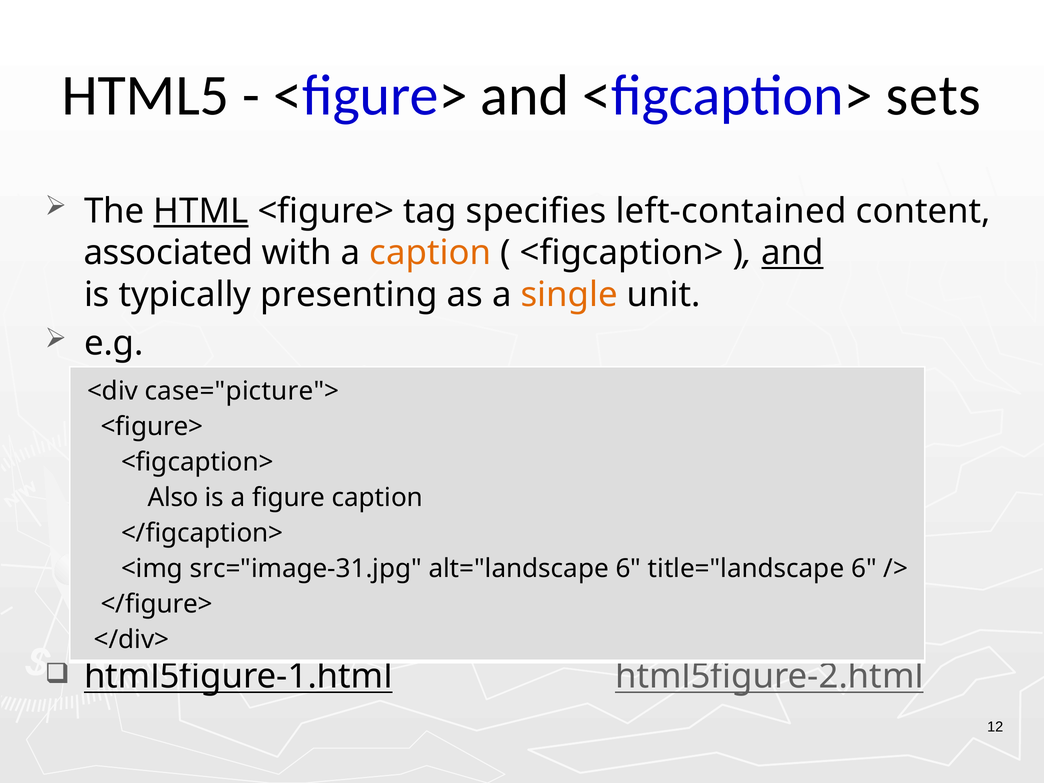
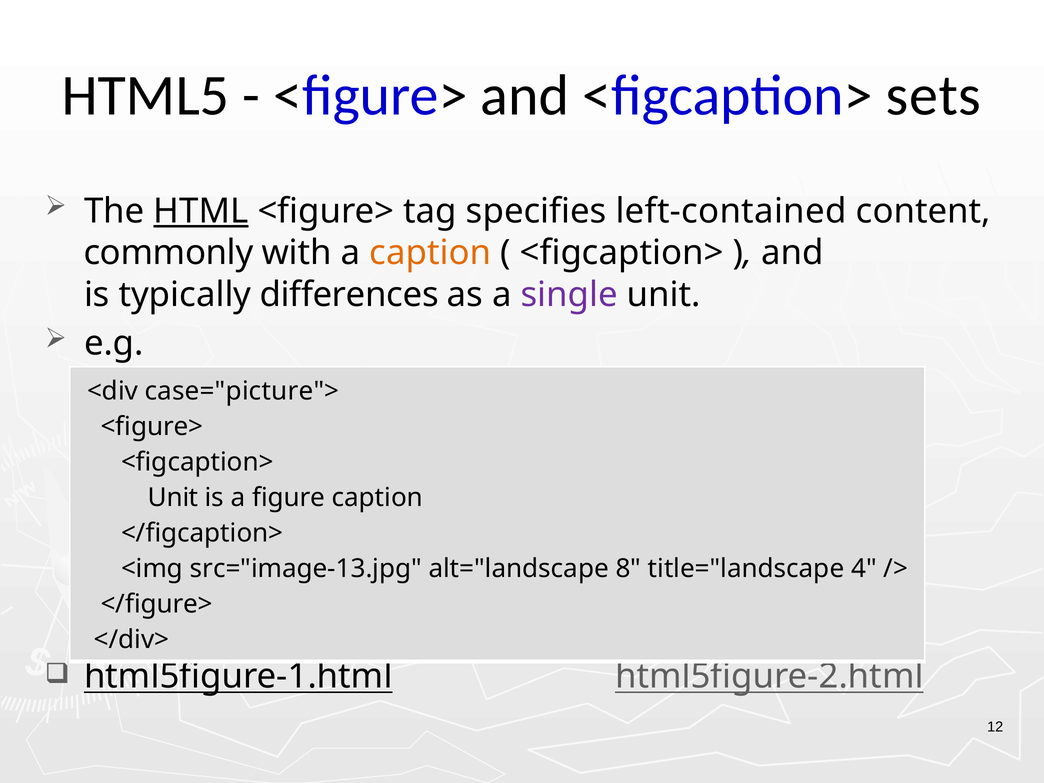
associated: associated -> commonly (168, 253)
and underline: present -> none (792, 253)
presenting: presenting -> differences (349, 295)
single colour: orange -> purple (569, 295)
Also: Also -> Unit (173, 498)
src="image-31.jpg: src="image-31.jpg -> src="image-13.jpg (306, 569)
alt="landscape 6: 6 -> 8 (628, 569)
title="landscape 6: 6 -> 4 (864, 569)
